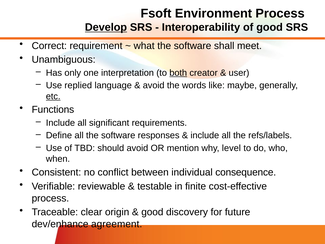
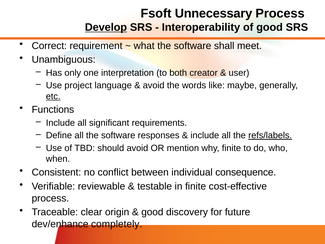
Environment: Environment -> Unnecessary (214, 13)
both underline: present -> none (178, 73)
replied: replied -> project (78, 85)
refs/labels underline: none -> present (270, 135)
why level: level -> finite (231, 148)
agreement: agreement -> completely (117, 224)
